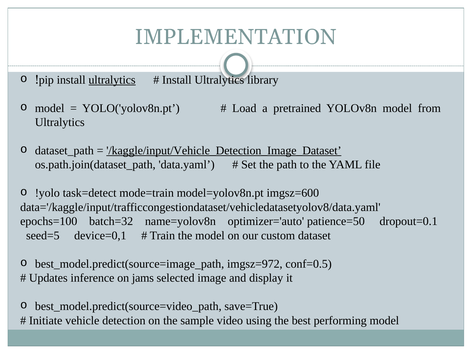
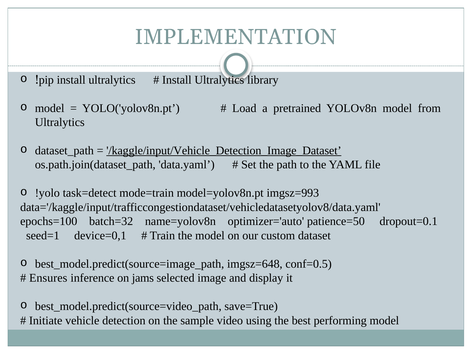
ultralytics underline: present -> none (112, 80)
imgsz=600: imgsz=600 -> imgsz=993 (293, 193)
seed=5: seed=5 -> seed=1 (43, 236)
imgsz=972: imgsz=972 -> imgsz=648 (255, 264)
Updates: Updates -> Ensures (48, 278)
